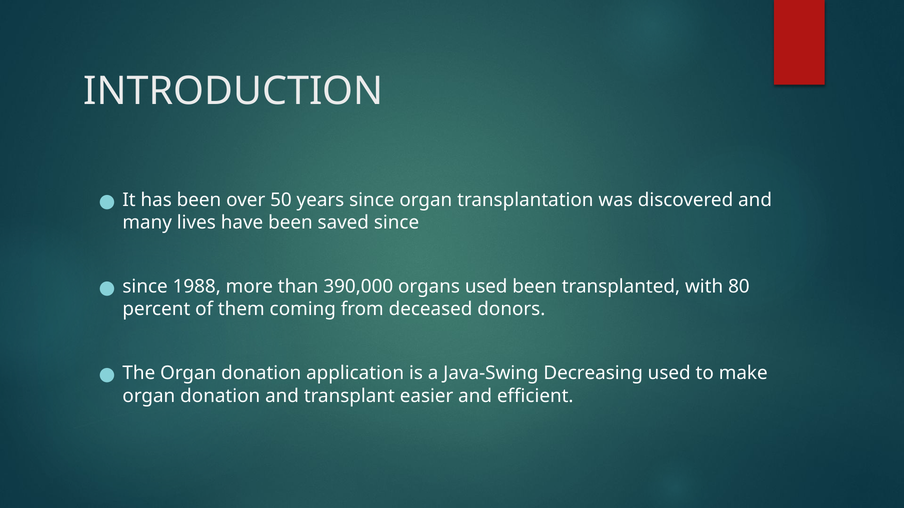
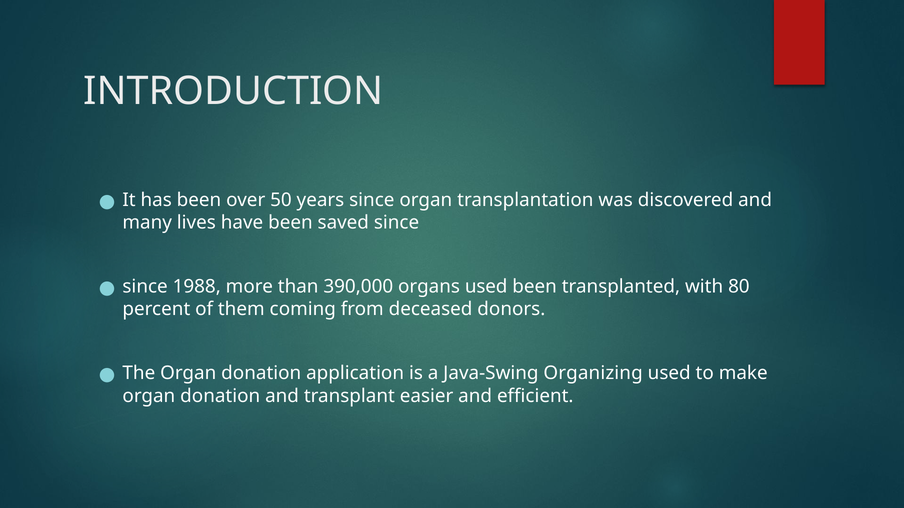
Decreasing: Decreasing -> Organizing (593, 374)
